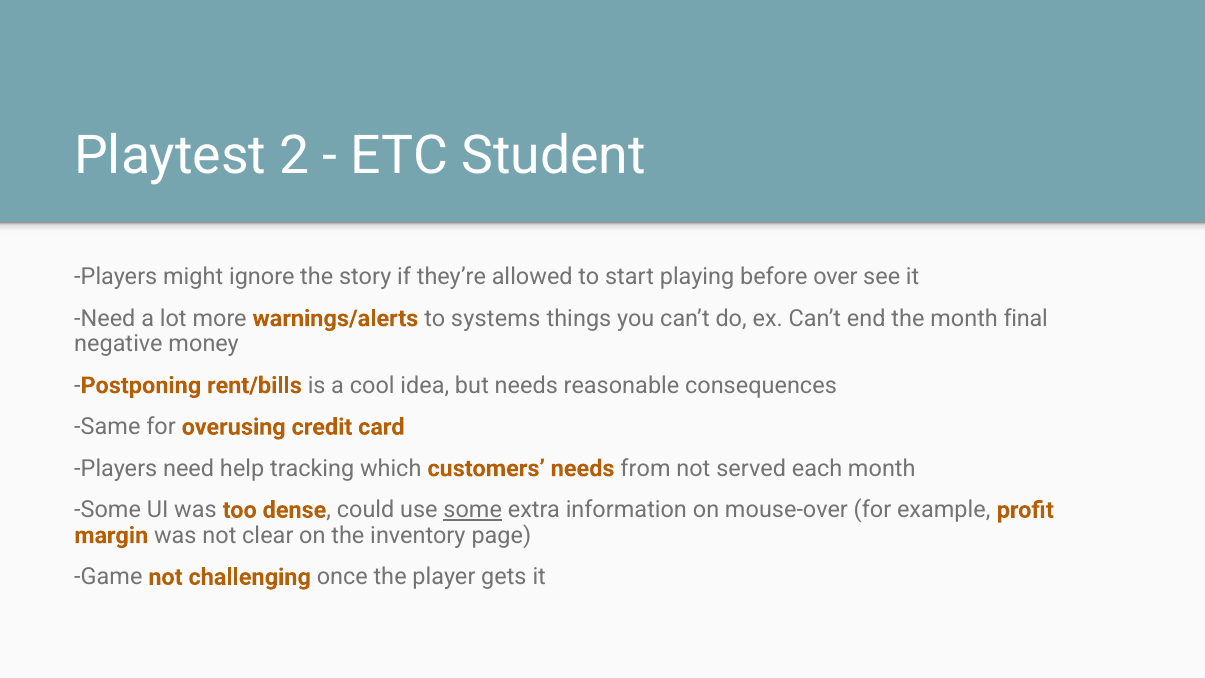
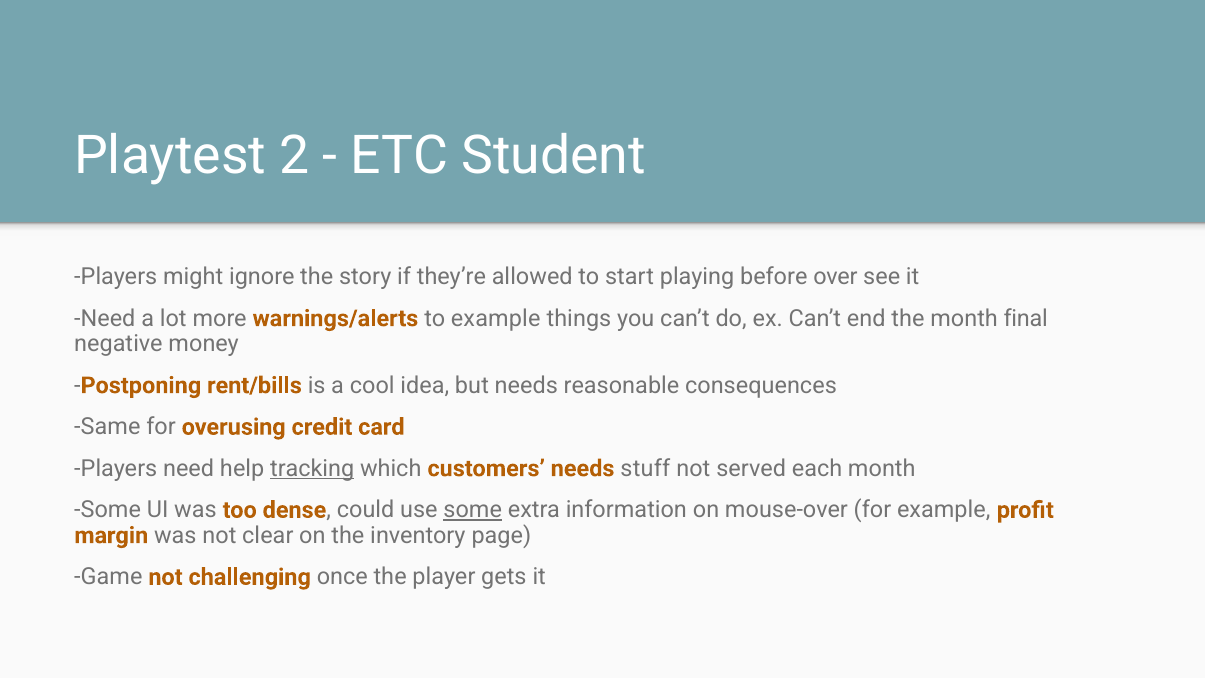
to systems: systems -> example (496, 318)
tracking underline: none -> present (312, 468)
from: from -> stuff (645, 468)
